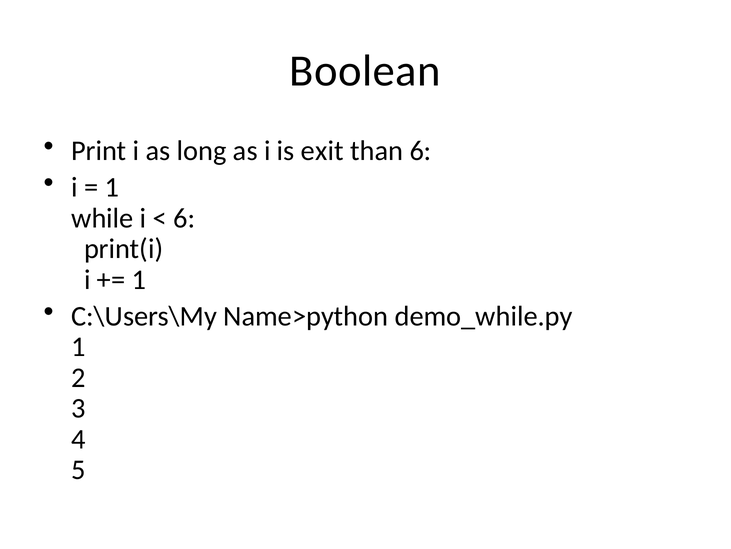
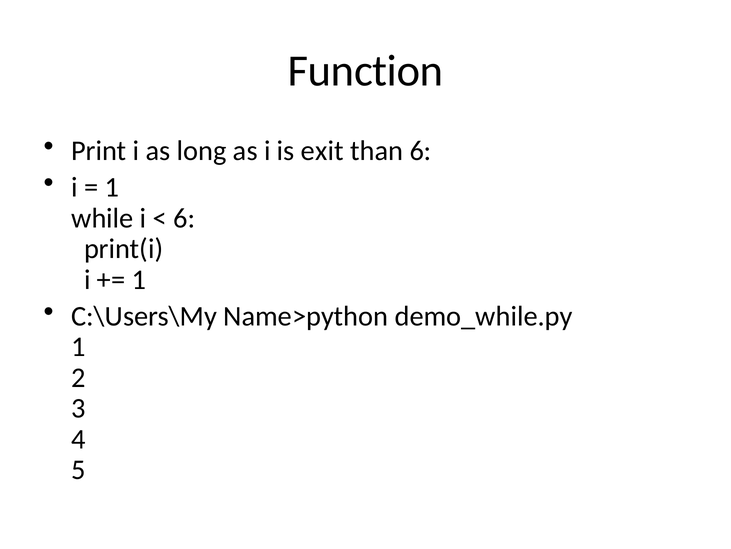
Boolean: Boolean -> Function (366, 71)
